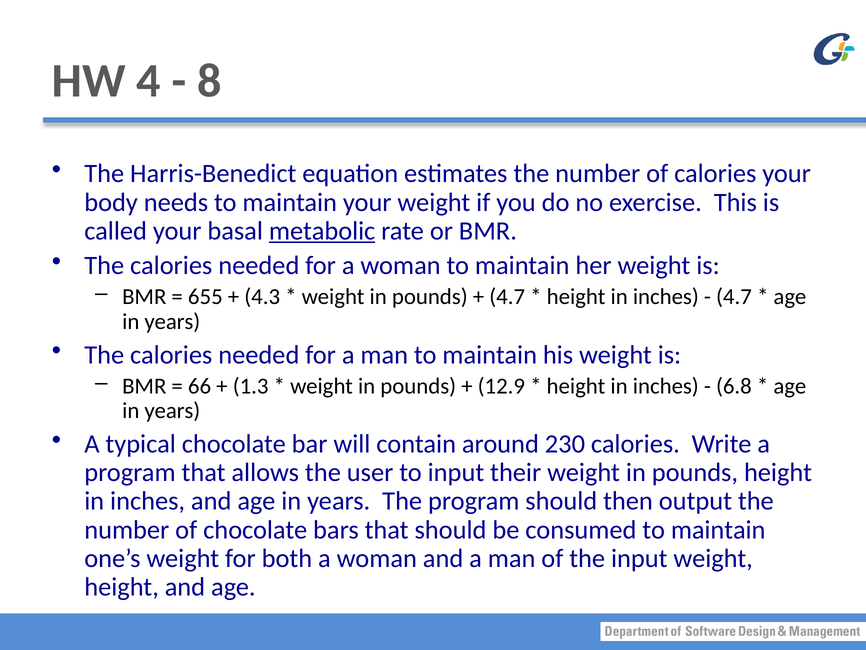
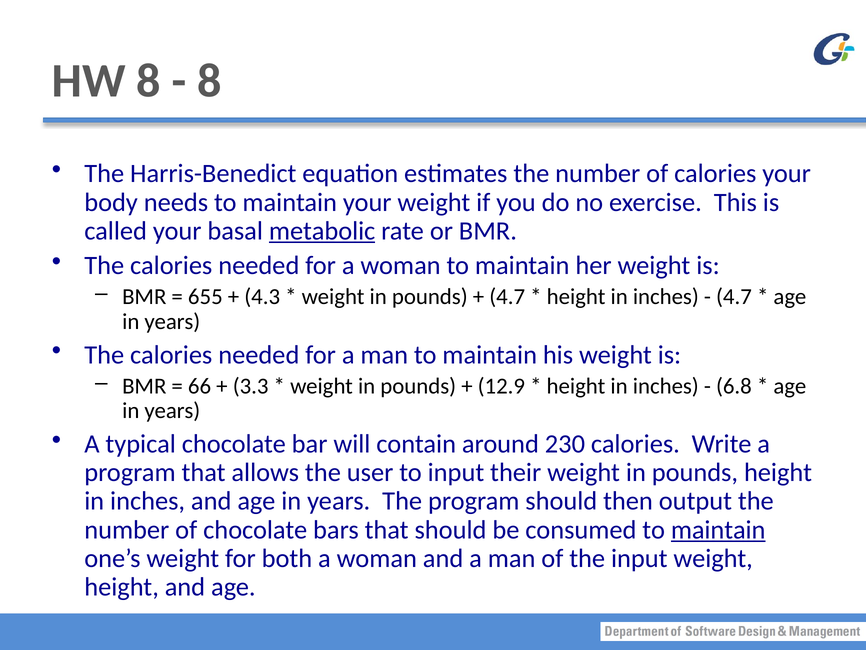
HW 4: 4 -> 8 (149, 81)
1.3: 1.3 -> 3.3 (251, 386)
maintain underline: none -> present (718, 529)
